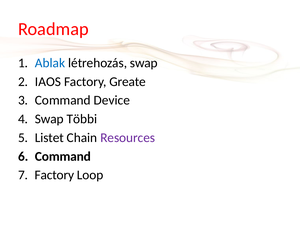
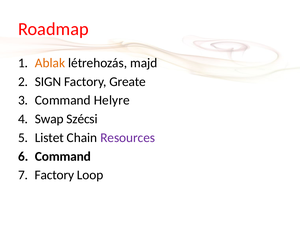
Ablak colour: blue -> orange (50, 63)
létrehozás swap: swap -> majd (144, 63)
IAOS: IAOS -> SIGN (48, 82)
Device: Device -> Helyre (112, 100)
Többi: Többi -> Szécsi (82, 119)
